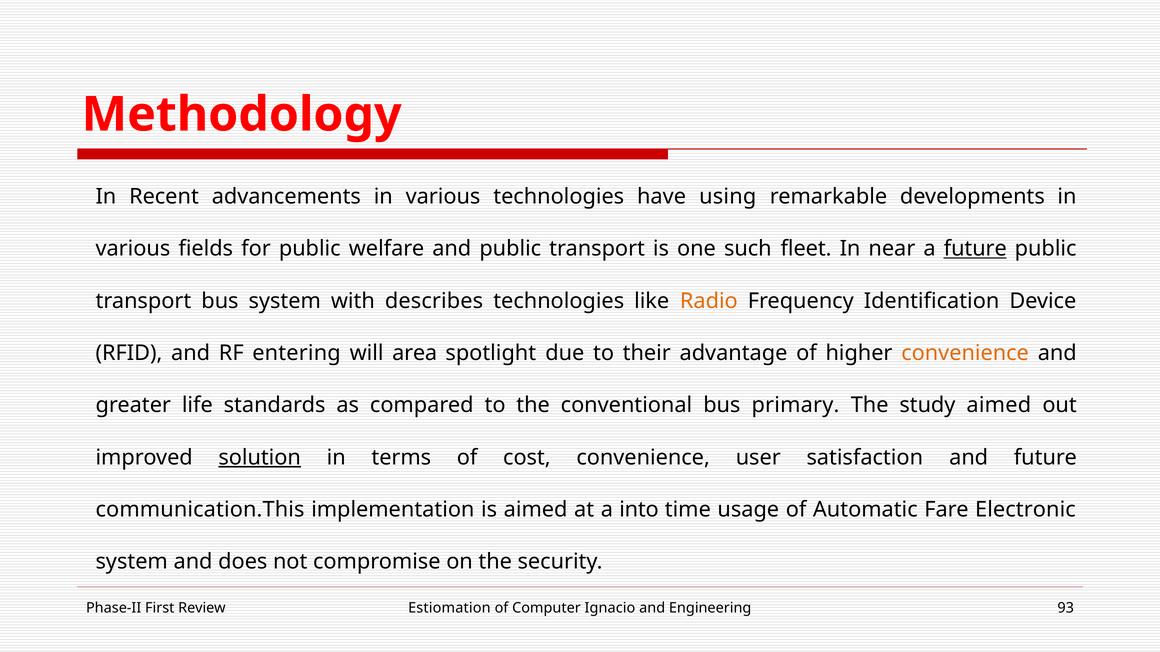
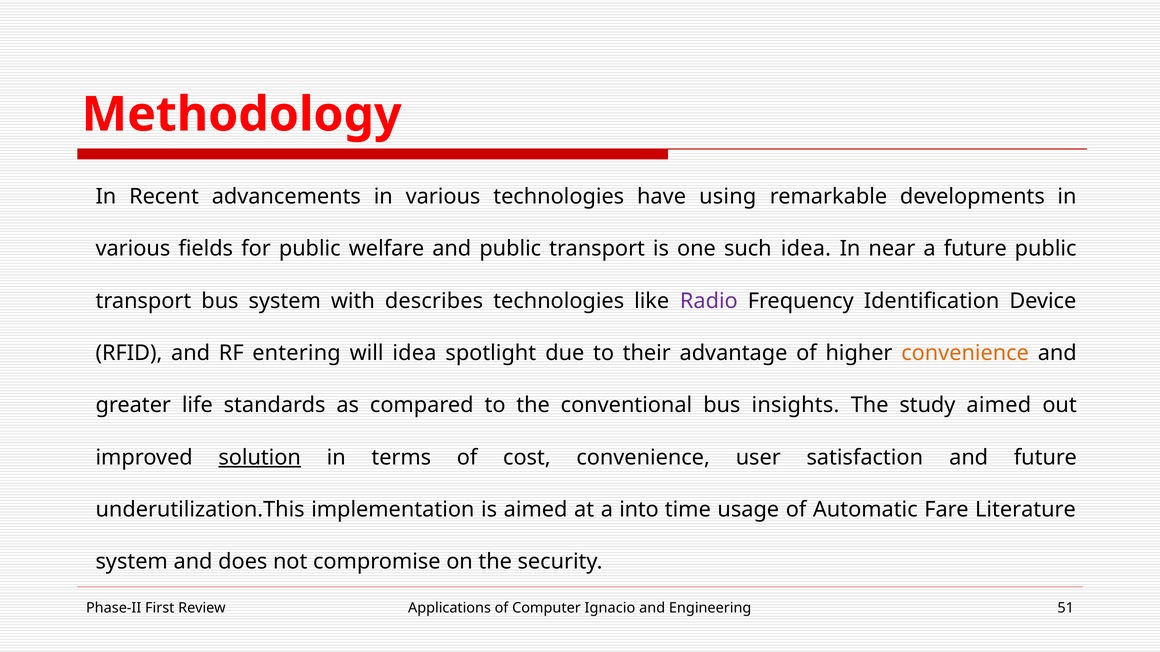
such fleet: fleet -> idea (806, 249)
future underline: present -> none (975, 249)
Radio colour: orange -> purple (709, 301)
will area: area -> idea (414, 353)
primary: primary -> insights (795, 406)
communication.This: communication.This -> underutilization.This (200, 510)
Electronic: Electronic -> Literature (1025, 510)
Estiomation: Estiomation -> Applications (450, 608)
93: 93 -> 51 (1066, 608)
